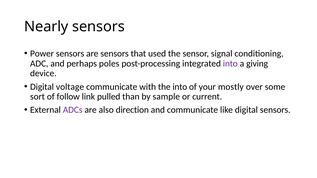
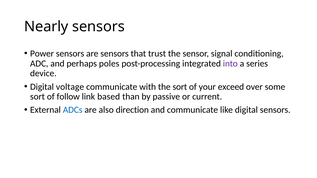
used: used -> trust (157, 54)
giving: giving -> series (257, 64)
the into: into -> sort (180, 87)
mostly: mostly -> exceed (231, 87)
pulled: pulled -> based (109, 97)
sample: sample -> passive (166, 97)
ADCs colour: purple -> blue (73, 110)
